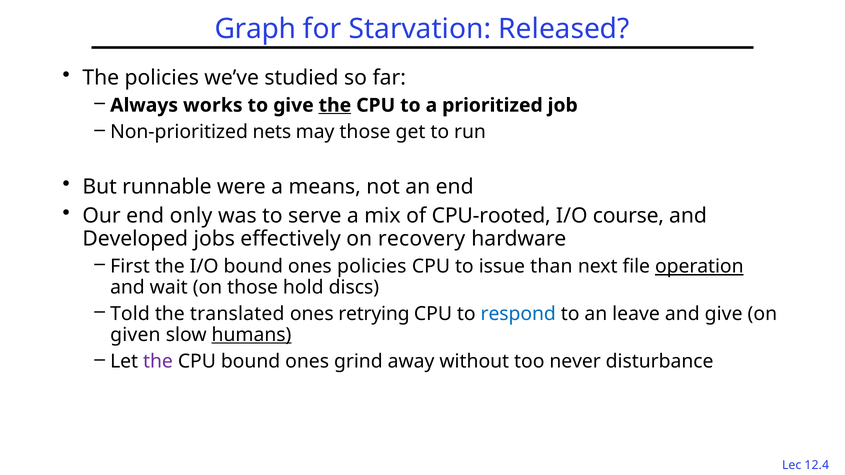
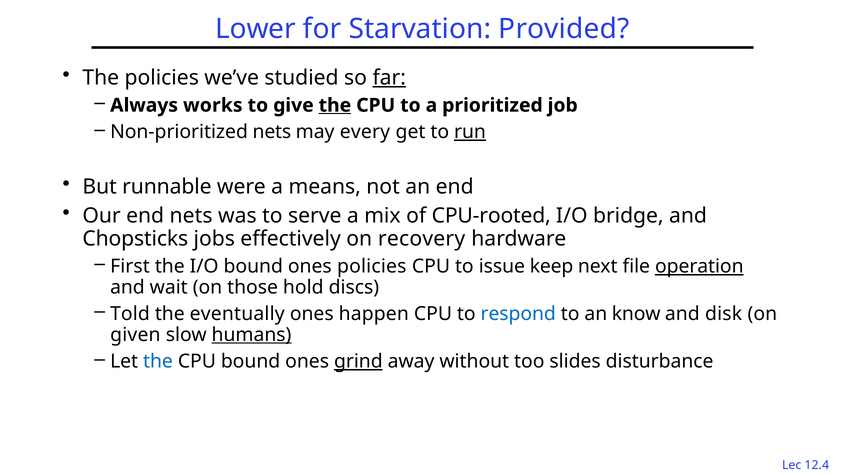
Graph: Graph -> Lower (255, 29)
Released: Released -> Provided (564, 29)
far underline: none -> present (389, 78)
may those: those -> every (365, 132)
run underline: none -> present (470, 132)
end only: only -> nets (191, 216)
course: course -> bridge (628, 216)
Developed: Developed -> Chopsticks (135, 239)
than: than -> keep (552, 267)
translated: translated -> eventually (237, 314)
retrying: retrying -> happen (374, 314)
leave: leave -> know (636, 314)
and give: give -> disk (724, 314)
the colour: purple -> blue (158, 362)
grind underline: none -> present (358, 362)
never: never -> slides (575, 362)
